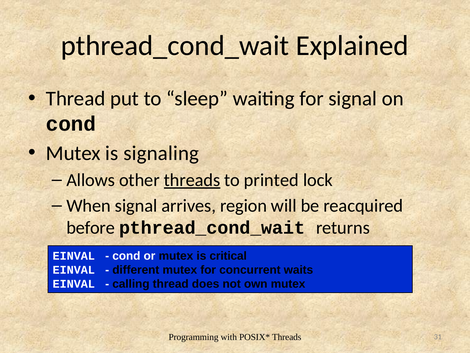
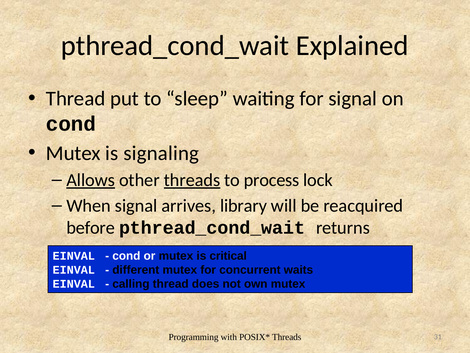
Allows underline: none -> present (91, 180)
printed: printed -> process (272, 180)
region: region -> library (244, 206)
